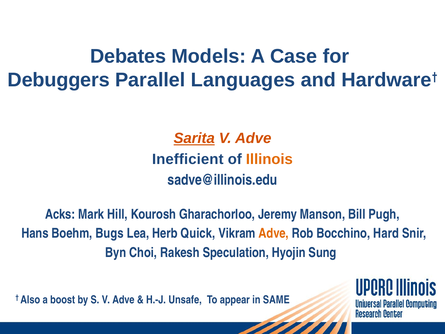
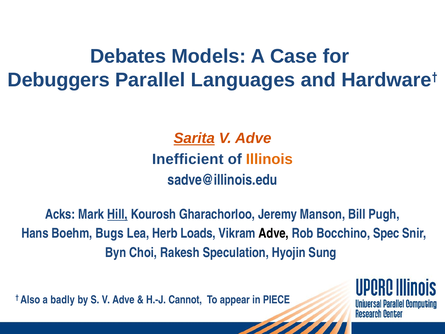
Hill underline: none -> present (117, 214)
Quick: Quick -> Loads (198, 233)
Adve colour: orange -> black (274, 233)
Hard: Hard -> Spec (386, 233)
boost: boost -> badly (63, 300)
Unsafe: Unsafe -> Cannot (185, 300)
SAME: SAME -> PIECE (276, 300)
